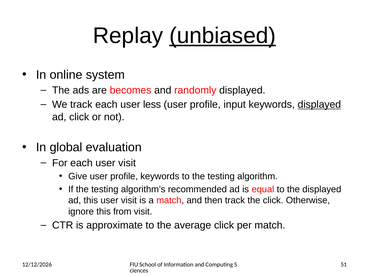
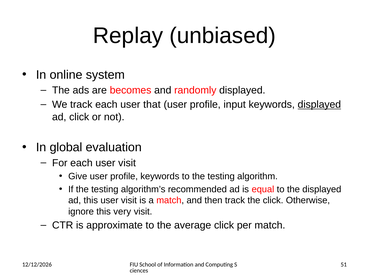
unbiased underline: present -> none (223, 36)
less: less -> that (152, 104)
from: from -> very (122, 211)
